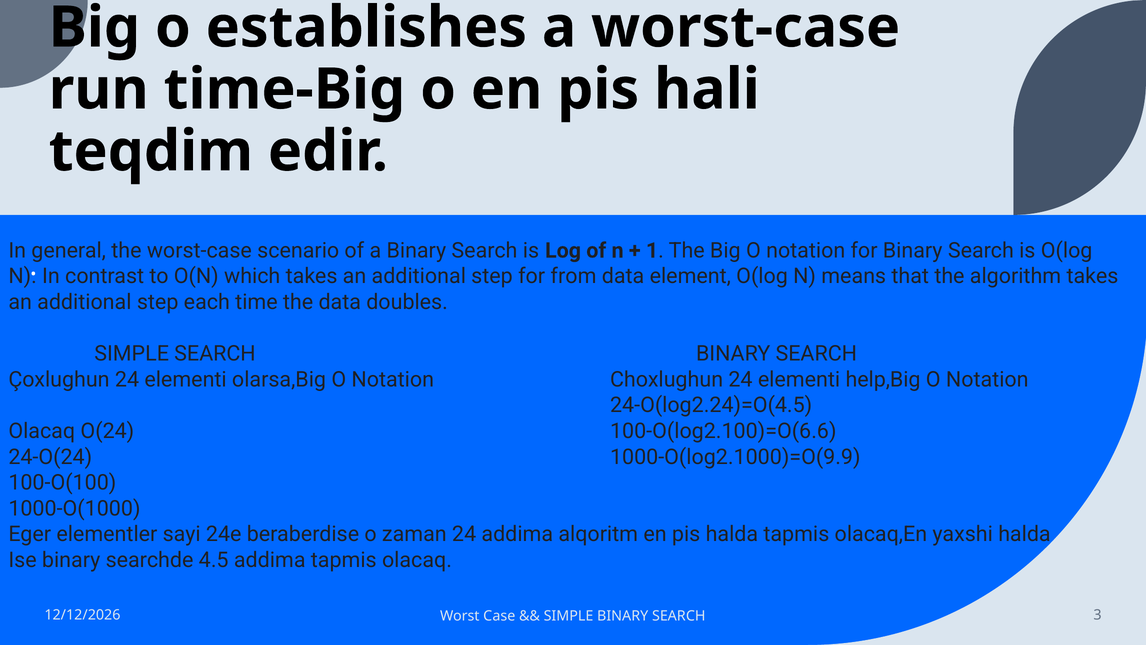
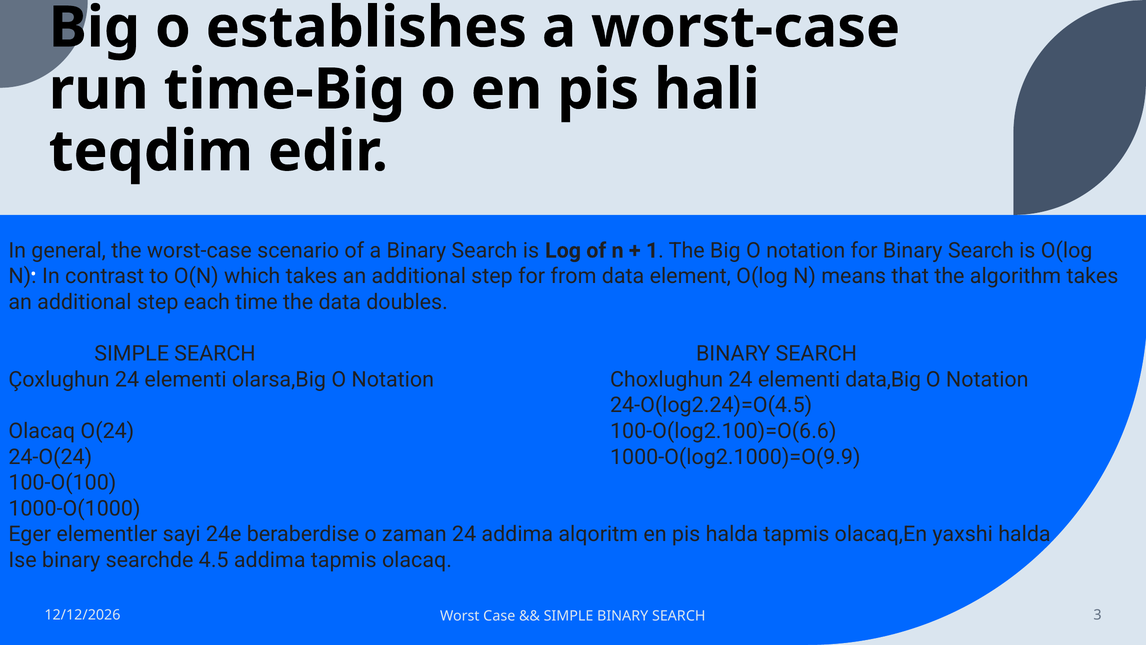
help,Big: help,Big -> data,Big (883, 379)
